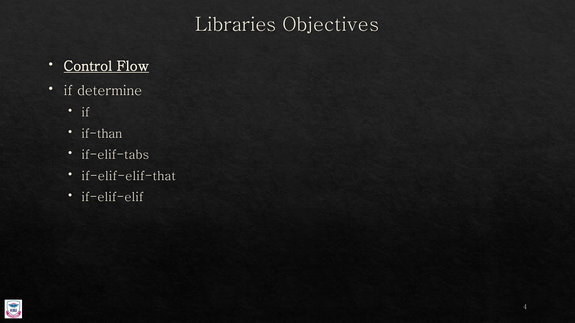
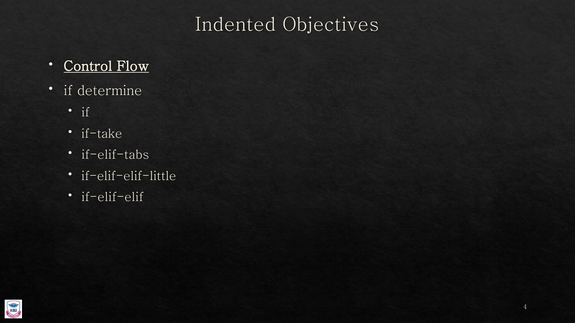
Libraries: Libraries -> Indented (236, 25)
if-than: if-than -> if-take (102, 134)
if-elif-elif-that: if-elif-elif-that -> if-elif-elif-little (129, 176)
